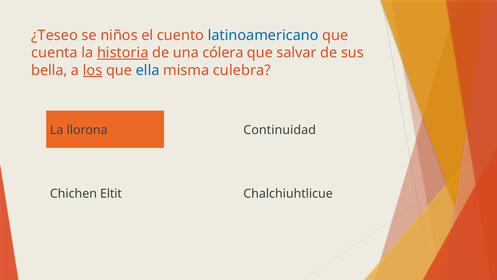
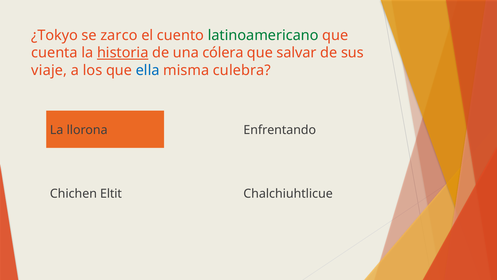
¿Teseo: ¿Teseo -> ¿Tokyo (55, 35)
niños: niños -> zarco (119, 35)
latinoamericano colour: blue -> green (263, 35)
bella: bella -> viaje (49, 70)
los underline: present -> none (93, 70)
Continuidad: Continuidad -> Enfrentando (280, 130)
